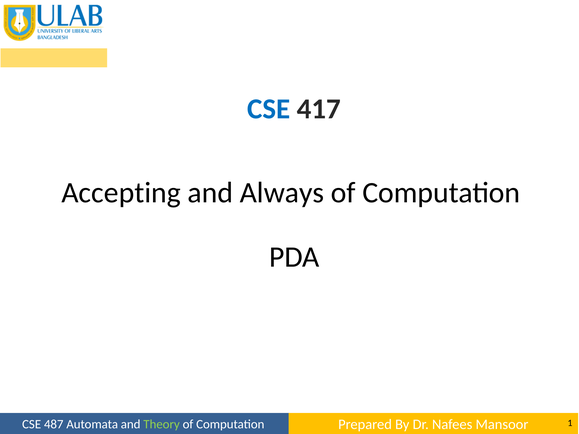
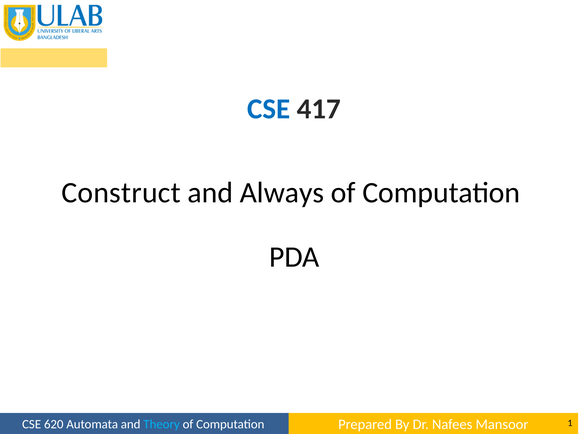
Accepting: Accepting -> Construct (121, 193)
487: 487 -> 620 (54, 425)
Theory colour: light green -> light blue (162, 425)
